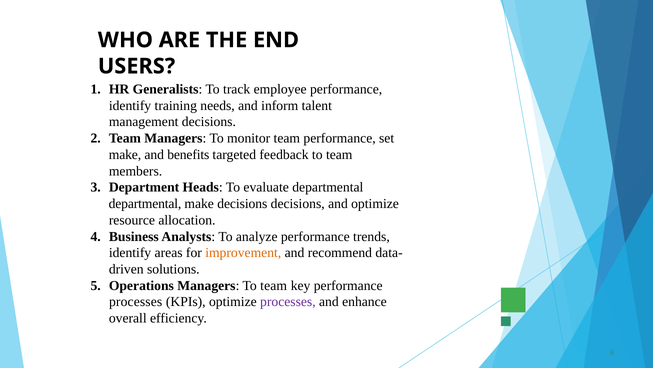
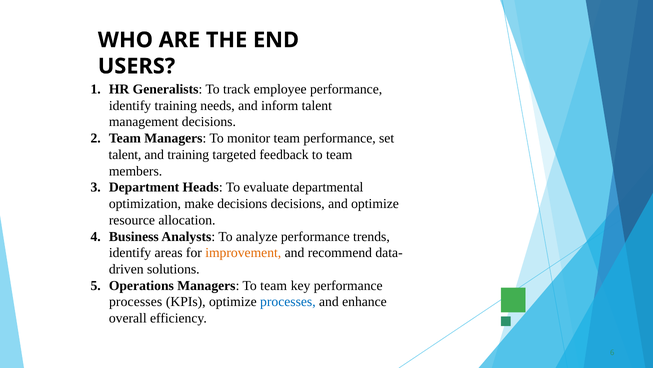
make: make -> talent (125, 154)
and benefits: benefits -> training (188, 154)
departmental: departmental -> optimization (145, 203)
processes colour: purple -> blue (288, 301)
